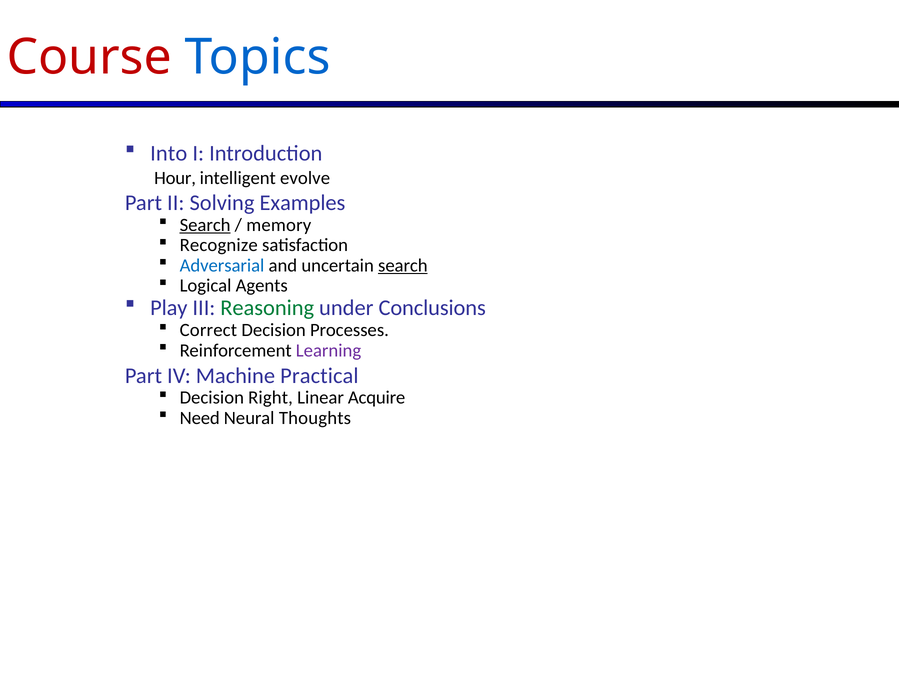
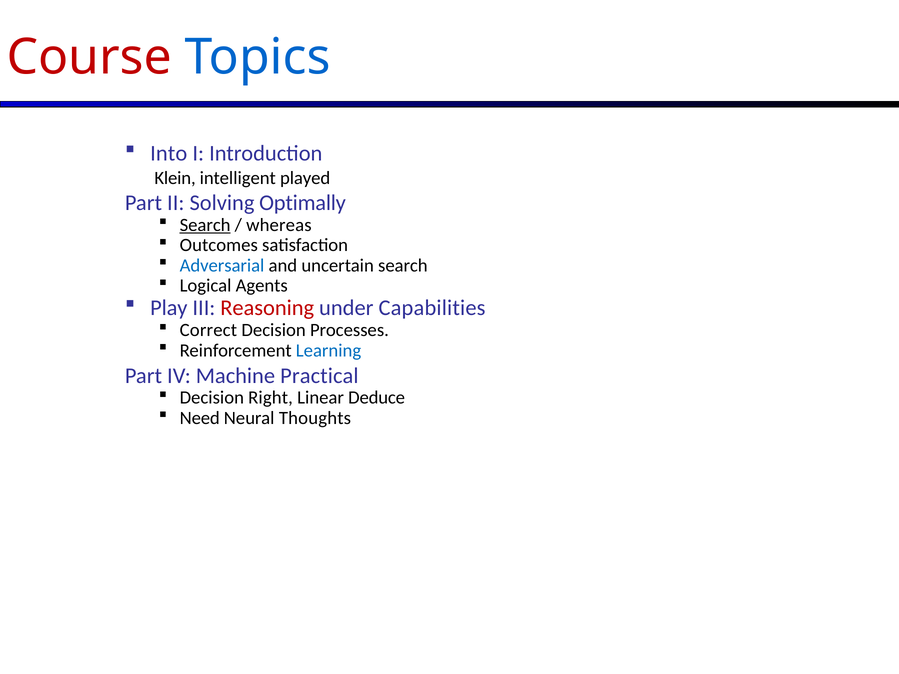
Hour: Hour -> Klein (175, 178)
evolve: evolve -> played (305, 178)
Examples: Examples -> Optimally (303, 203)
memory: memory -> whereas (279, 225)
Recognize: Recognize -> Outcomes (219, 245)
search underline: present -> none (403, 266)
Reasoning colour: green -> red (267, 308)
Conclusions: Conclusions -> Capabilities (432, 308)
Learning colour: purple -> blue (329, 351)
Acquire: Acquire -> Deduce (377, 398)
